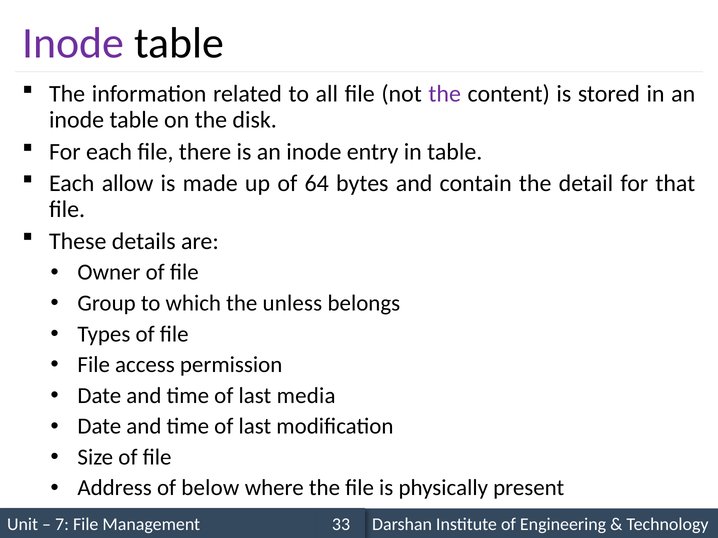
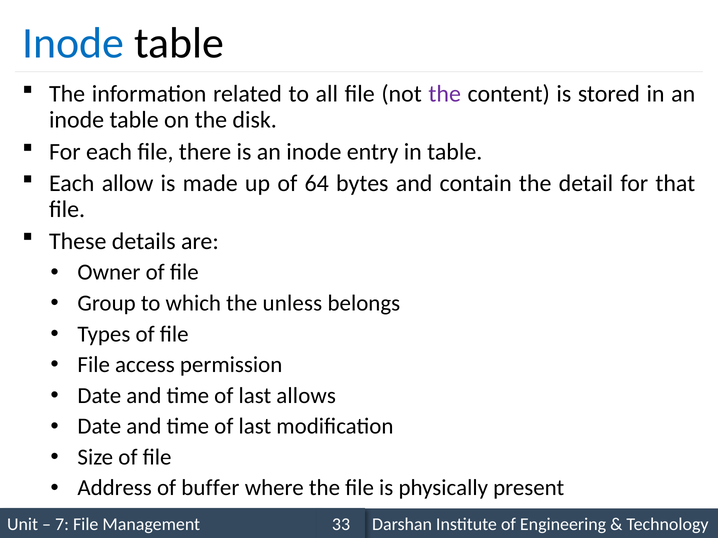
Inode colour: purple -> blue (73, 43)
media: media -> allows (306, 396)
below: below -> buffer (210, 488)
